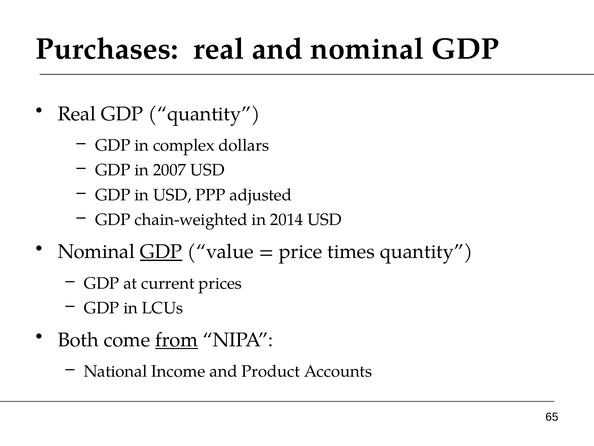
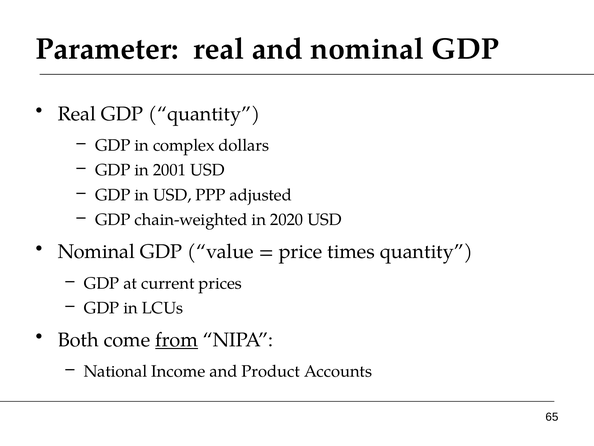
Purchases: Purchases -> Parameter (107, 49)
2007: 2007 -> 2001 (170, 170)
2014: 2014 -> 2020 (287, 220)
GDP underline: present -> none (161, 251)
